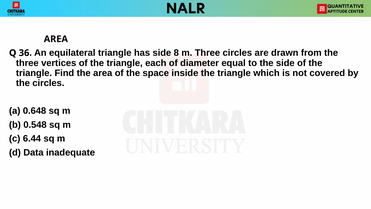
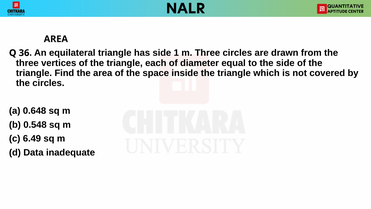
8: 8 -> 1 (176, 53)
6.44: 6.44 -> 6.49 (32, 138)
